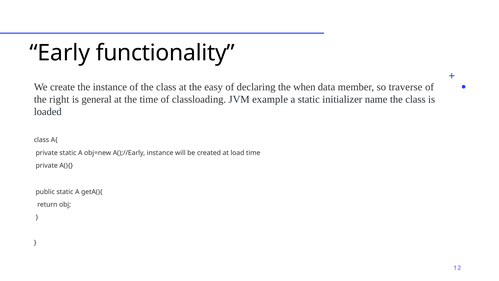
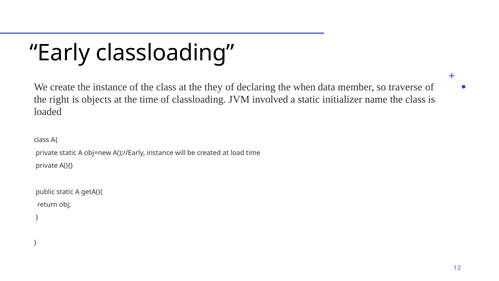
Early functionality: functionality -> classloading (165, 53)
easy: easy -> they (214, 87)
general: general -> objects (97, 99)
example: example -> involved (270, 99)
